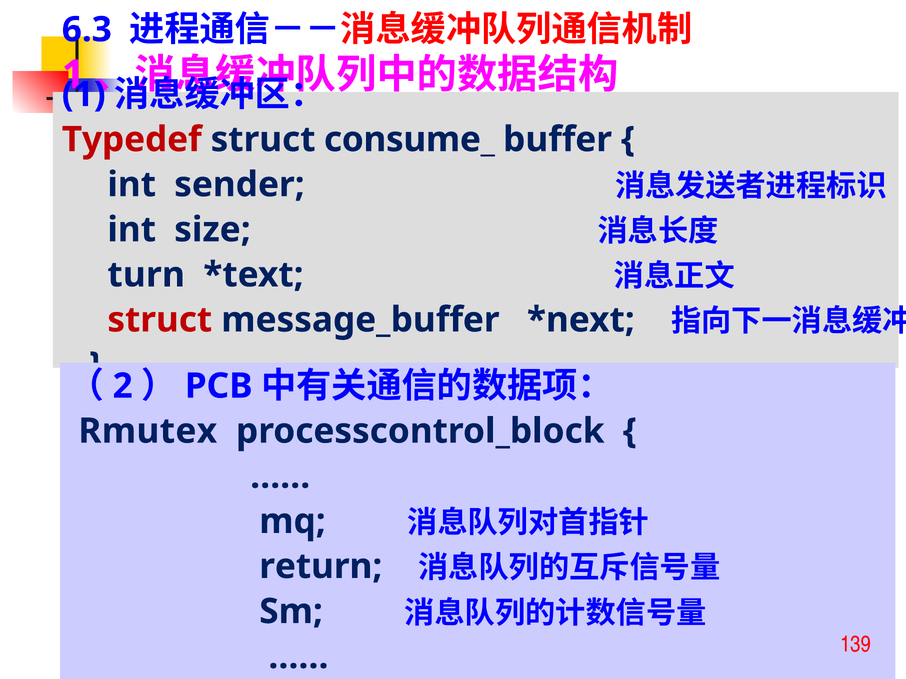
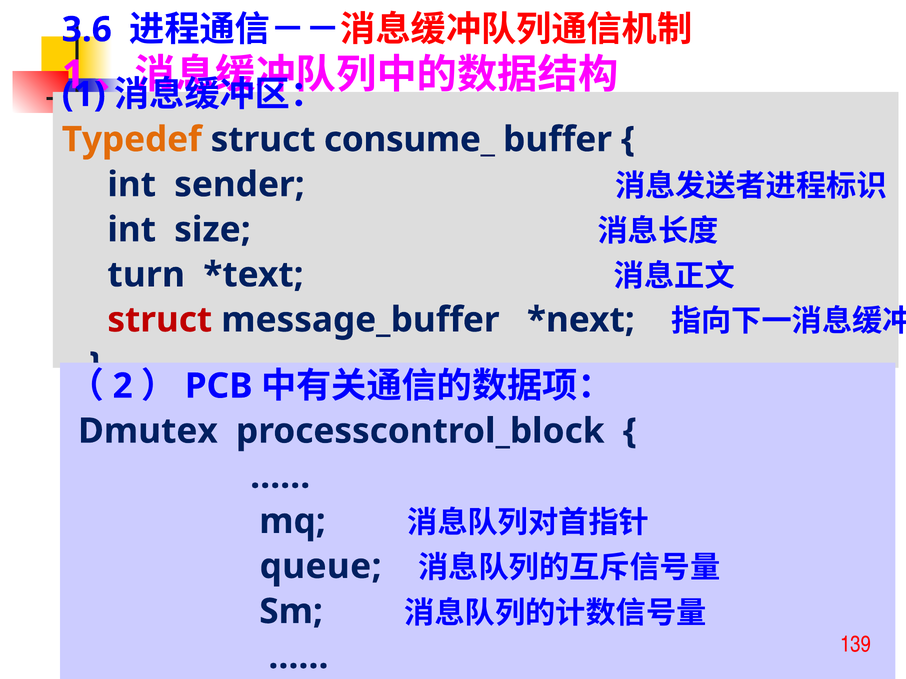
6.3: 6.3 -> 3.6 (87, 30)
Typedef colour: red -> orange (132, 140)
Rmutex: Rmutex -> Dmutex (148, 431)
return: return -> queue (321, 567)
